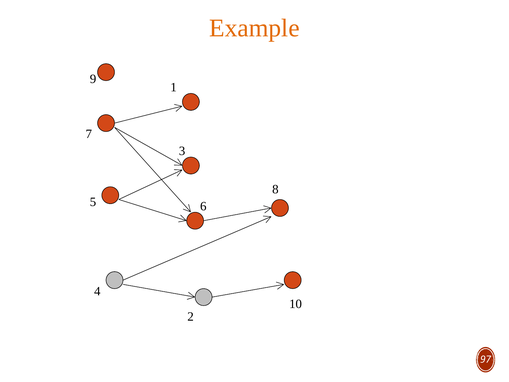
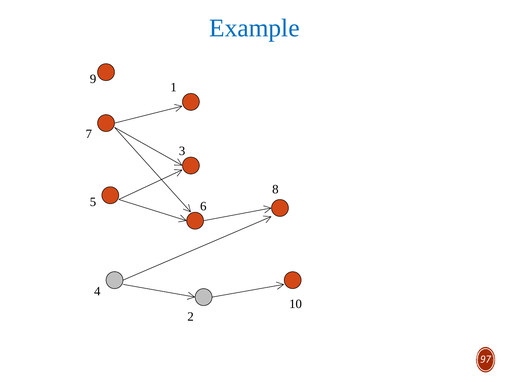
Example colour: orange -> blue (254, 28)
